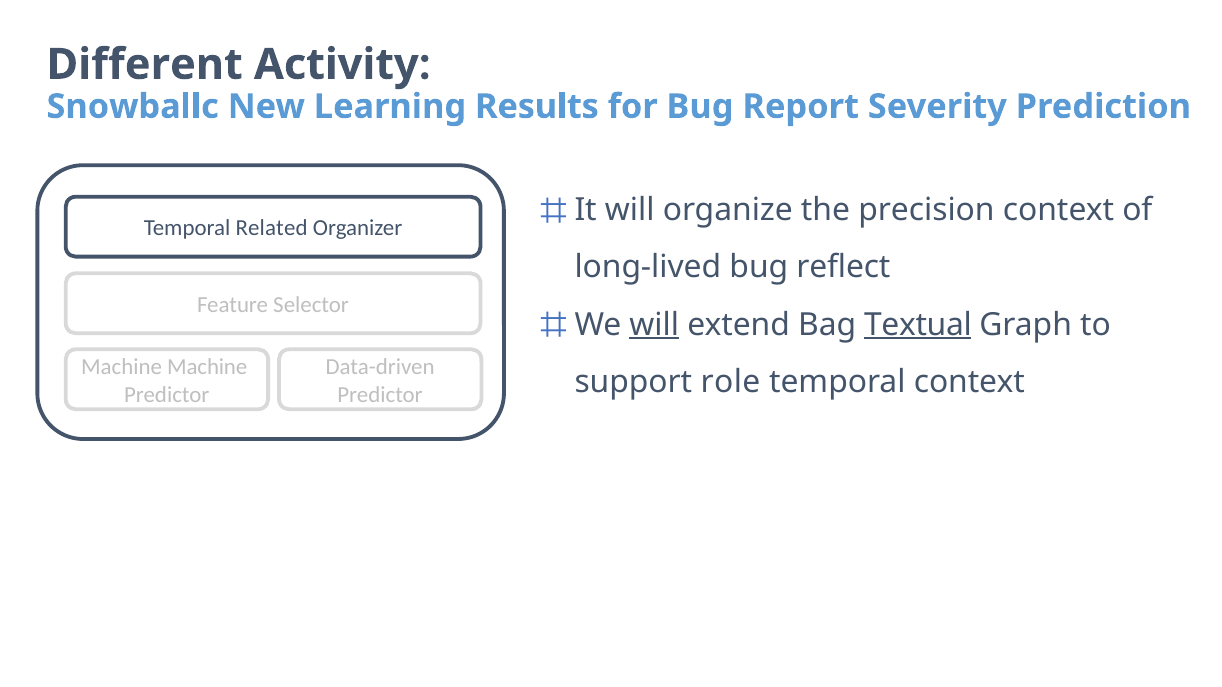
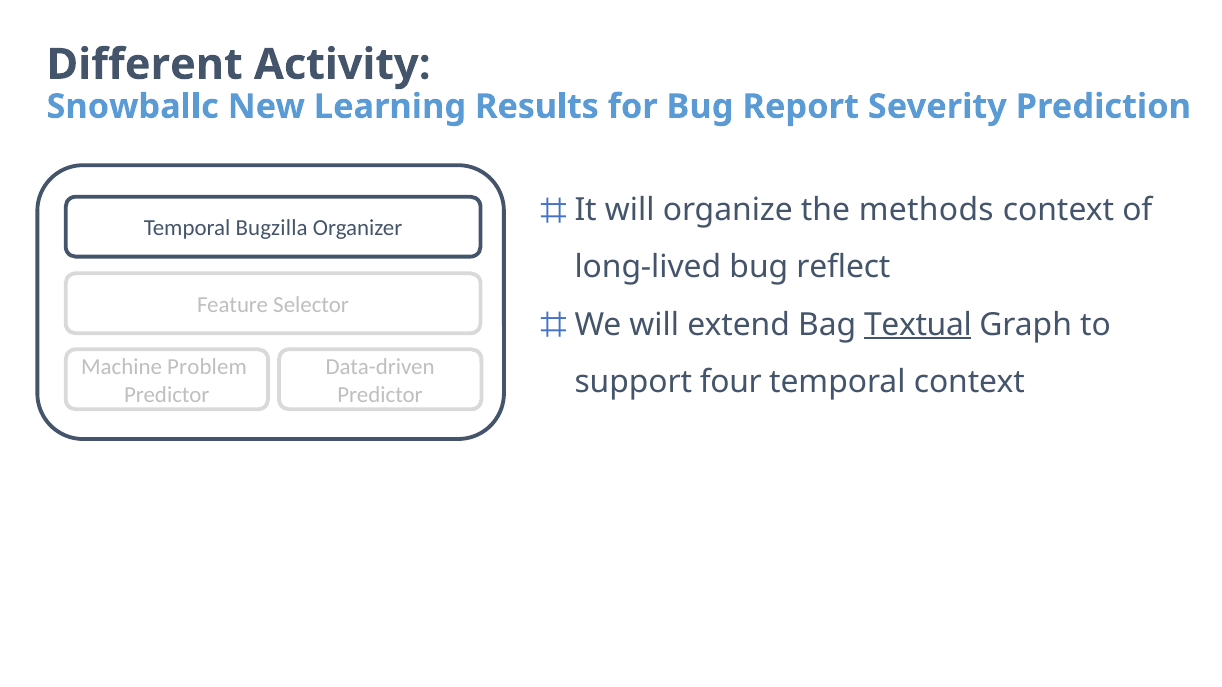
precision: precision -> methods (926, 210)
Related: Related -> Bugzilla (272, 228)
will underline: present -> none (654, 325)
Machine Machine: Machine -> Problem (207, 367)
role: role -> four (731, 382)
